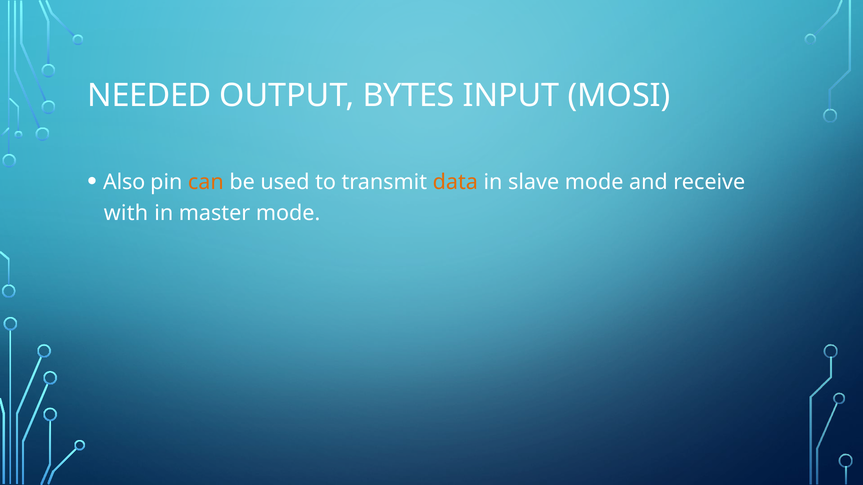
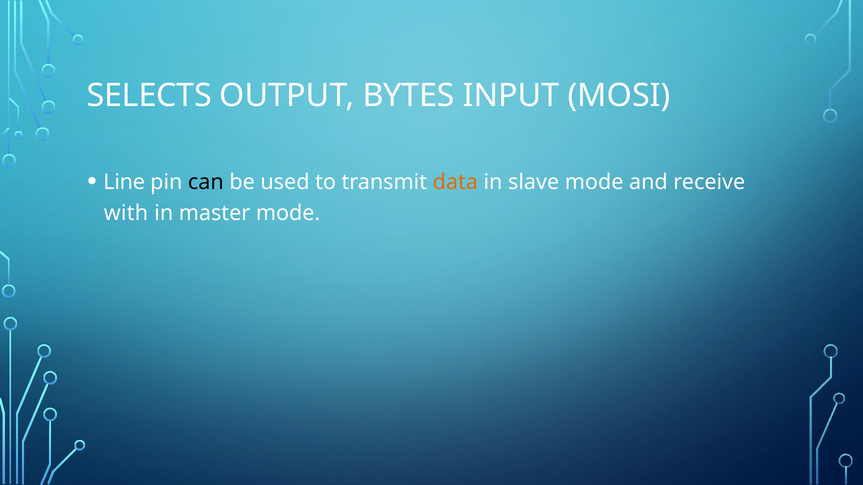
NEEDED: NEEDED -> SELECTS (149, 96)
Also: Also -> Line (124, 182)
can colour: orange -> black (206, 182)
